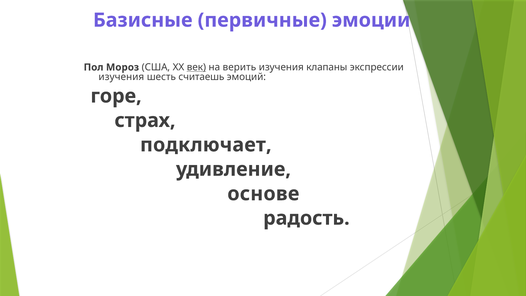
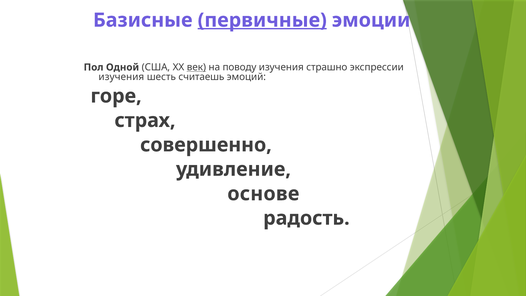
первичные underline: none -> present (262, 20)
Мороз: Мороз -> Одной (123, 67)
верить: верить -> поводу (239, 67)
клапаны: клапаны -> страшно (327, 67)
подключает: подключает -> совершенно (206, 145)
